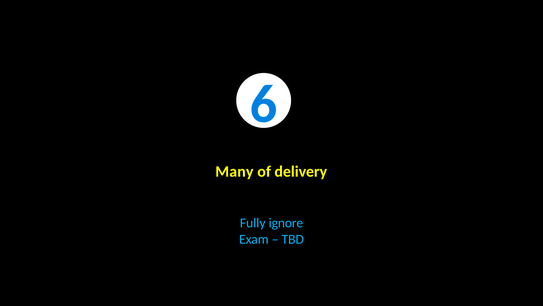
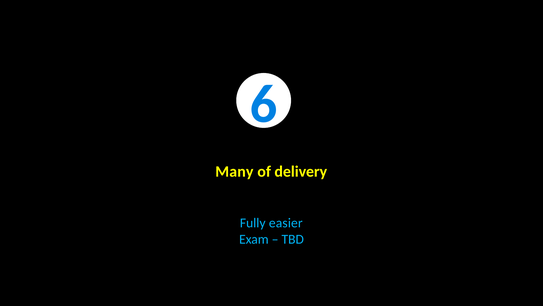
ignore: ignore -> easier (286, 223)
